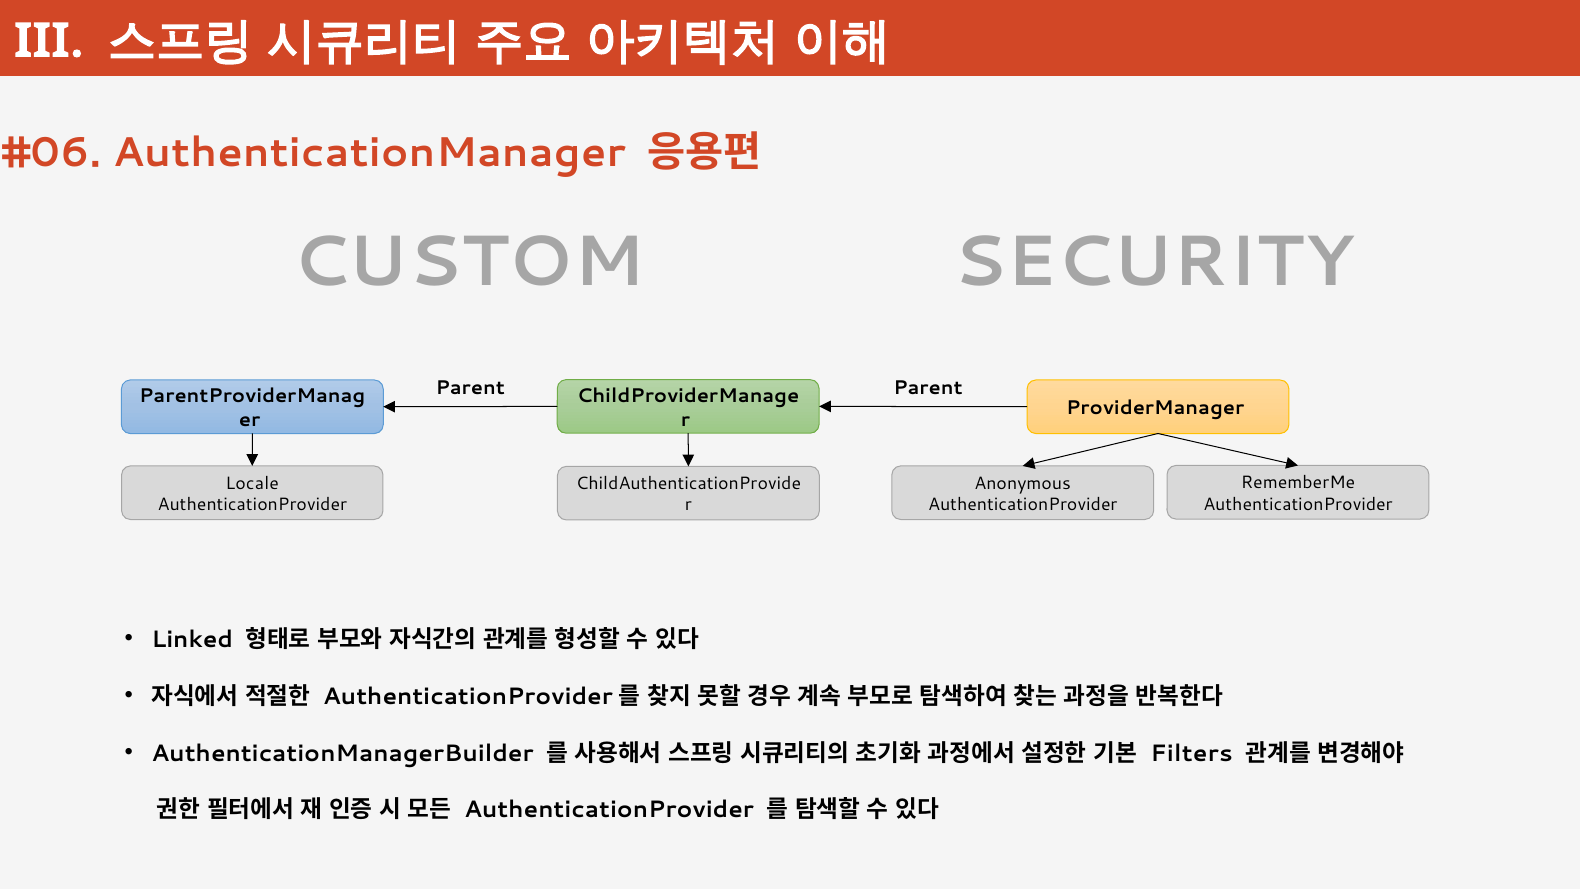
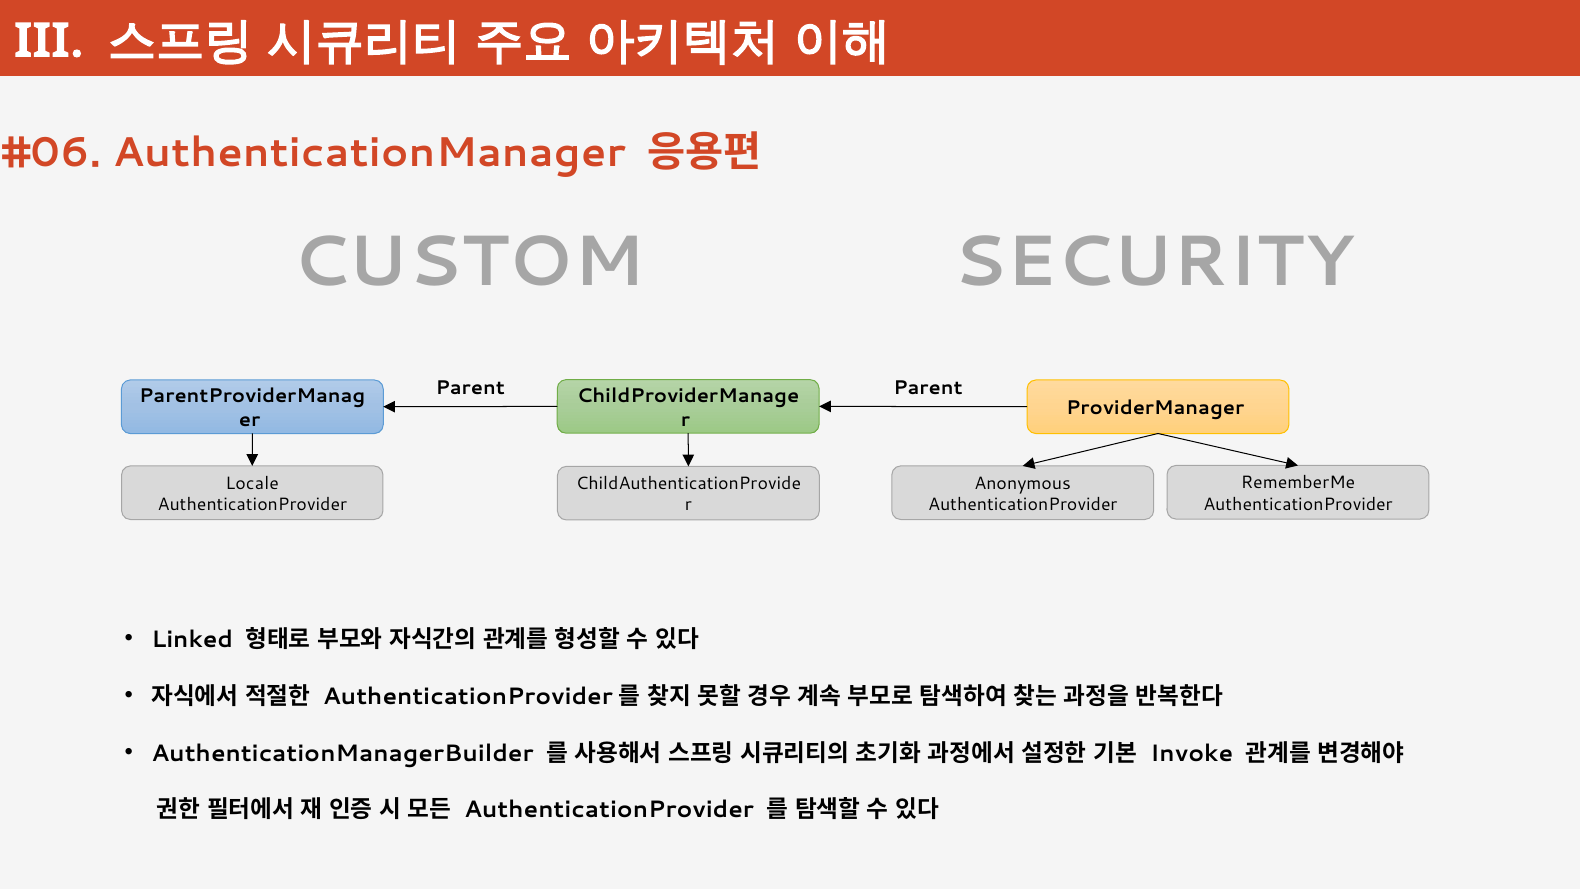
Filters: Filters -> Invoke (1192, 753)
